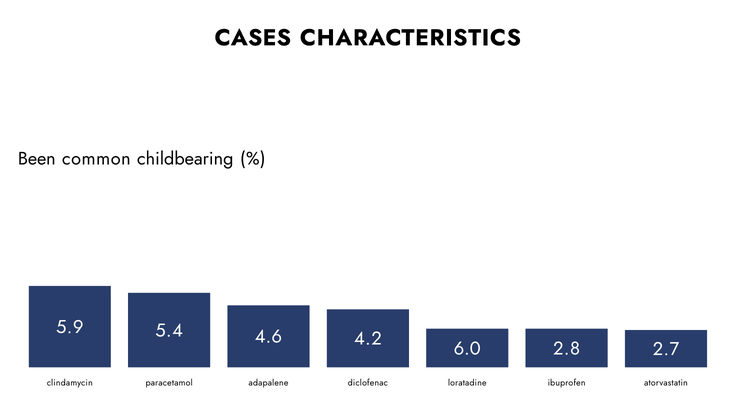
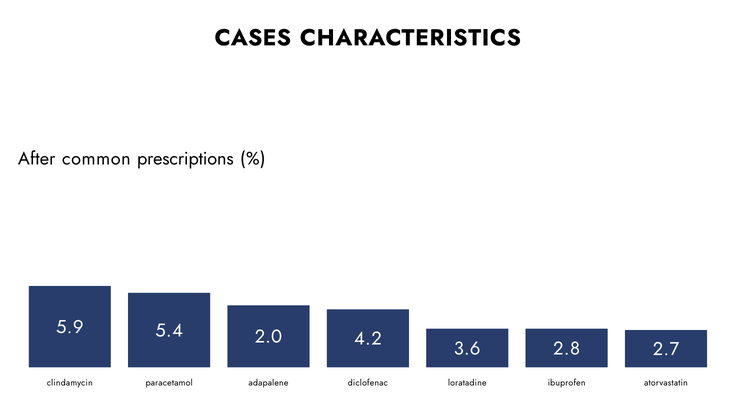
Been: Been -> After (37, 159)
childbearing: childbearing -> prescriptions (185, 159)
4.6: 4.6 -> 2.0 (268, 337)
6.0: 6.0 -> 3.6 (467, 349)
